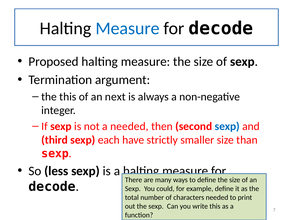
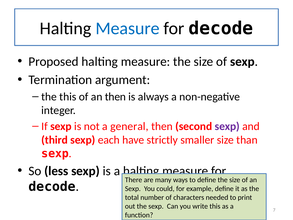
an next: next -> then (115, 97)
a needed: needed -> general (129, 126)
sexp colour: blue -> purple (227, 126)
